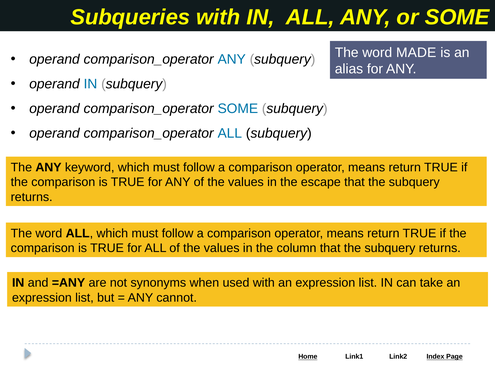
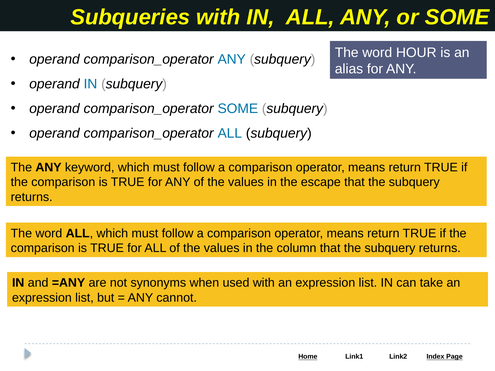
MADE: MADE -> HOUR (416, 53)
